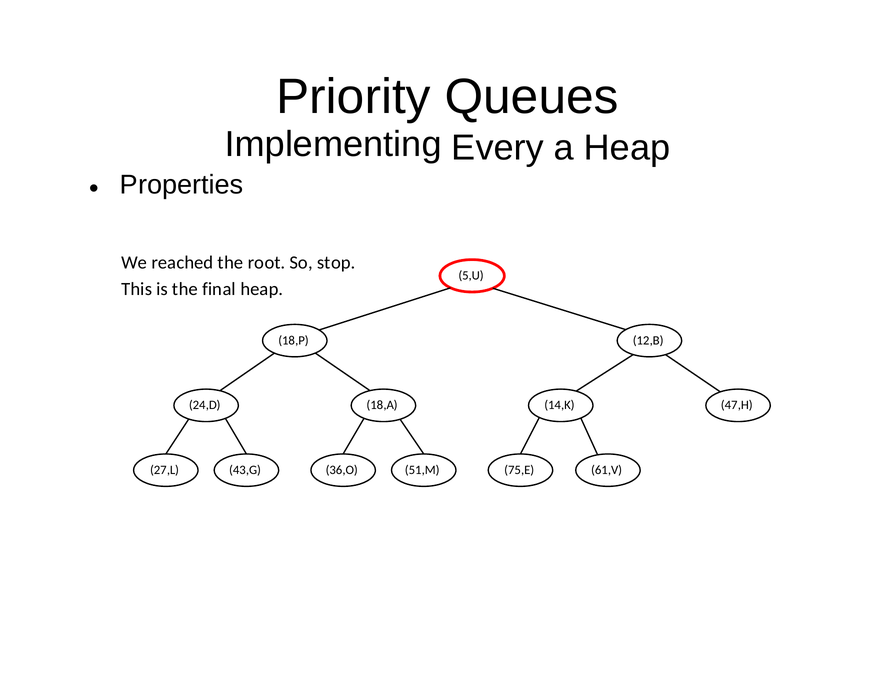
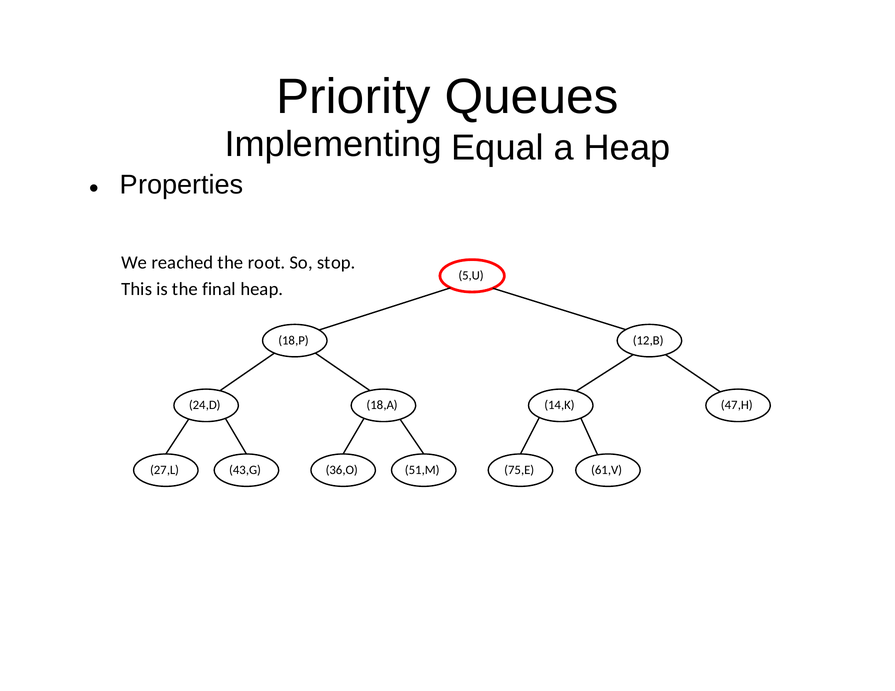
Every: Every -> Equal (498, 148)
